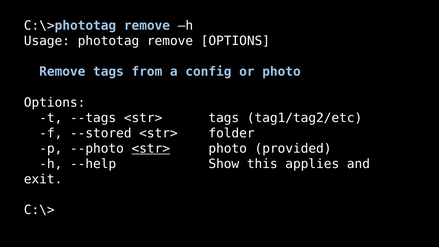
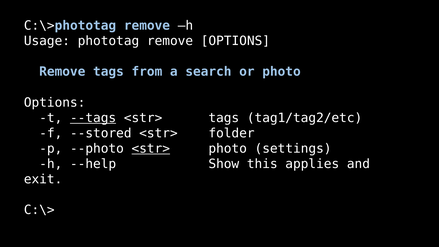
config: config -> search (208, 72)
--tags underline: none -> present (93, 118)
provided: provided -> settings (293, 149)
